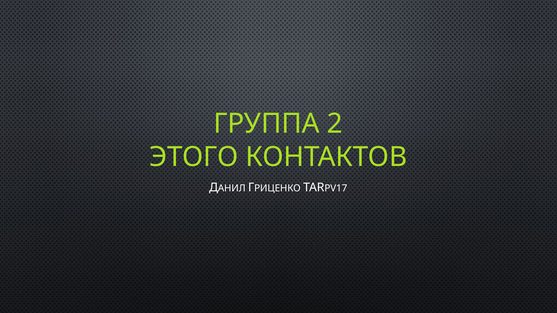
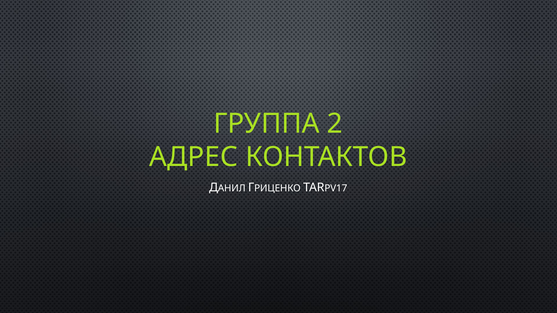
ЭТОГО: ЭТОГО -> АДРЕС (194, 157)
